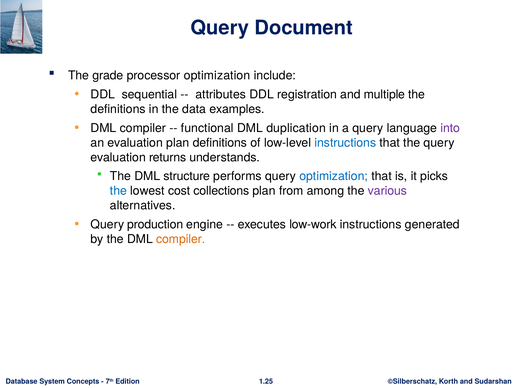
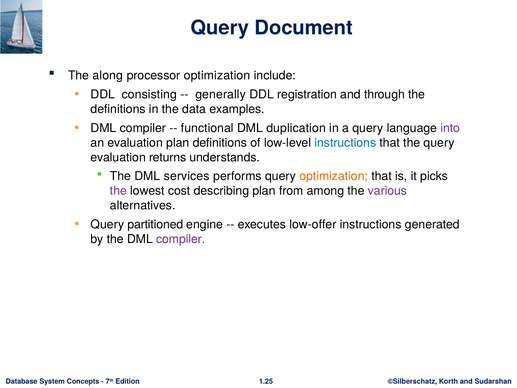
grade: grade -> along (108, 75)
sequential: sequential -> consisting (149, 94)
attributes: attributes -> generally (221, 94)
multiple: multiple -> through (384, 94)
structure: structure -> services (187, 176)
optimization colour: blue -> orange (334, 176)
the colour: blue -> purple (118, 191)
collections: collections -> describing (221, 191)
production: production -> partitioned (155, 224)
low-work: low-work -> low-offer (313, 224)
compiler colour: orange -> purple (181, 239)
